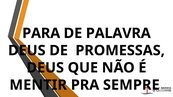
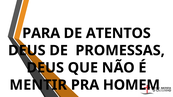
PALAVRA: PALAVRA -> ATENTOS (118, 33)
SEMPRE: SEMPRE -> HOMEM (131, 85)
